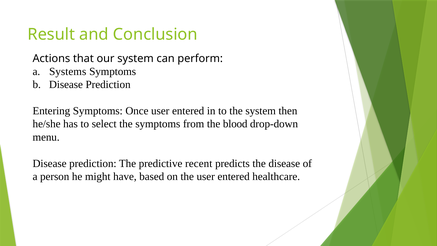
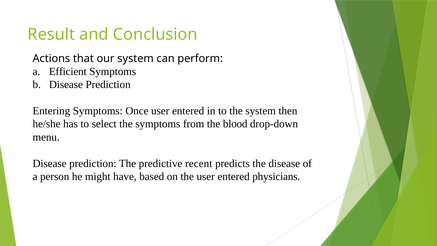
Systems: Systems -> Efficient (68, 72)
healthcare: healthcare -> physicians (276, 176)
